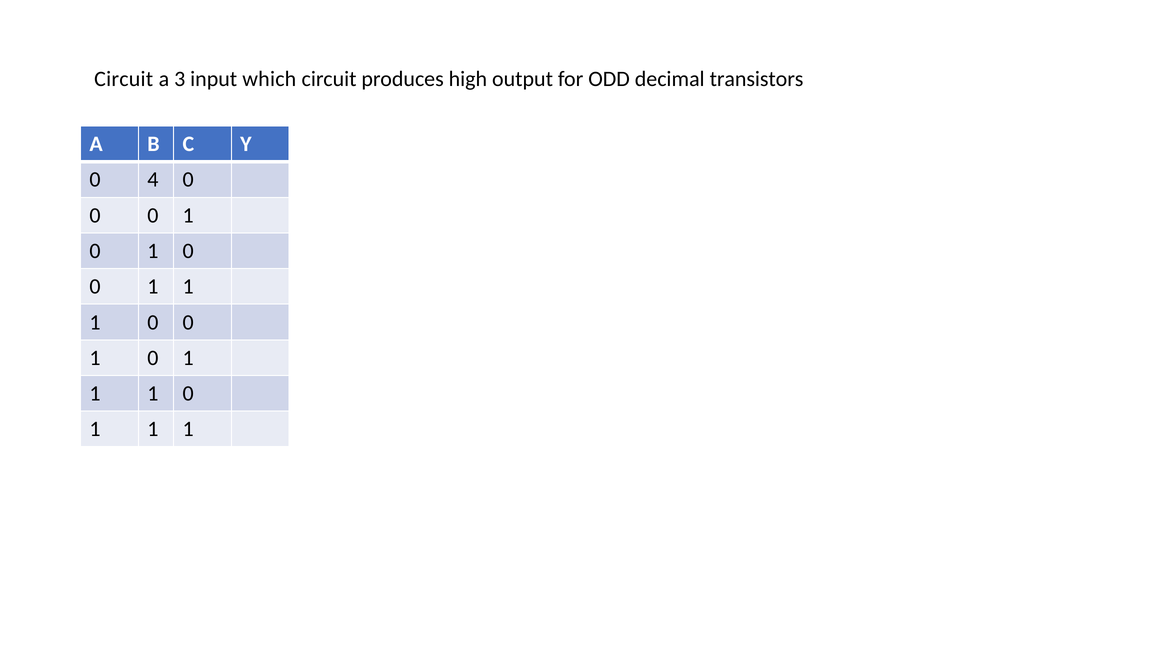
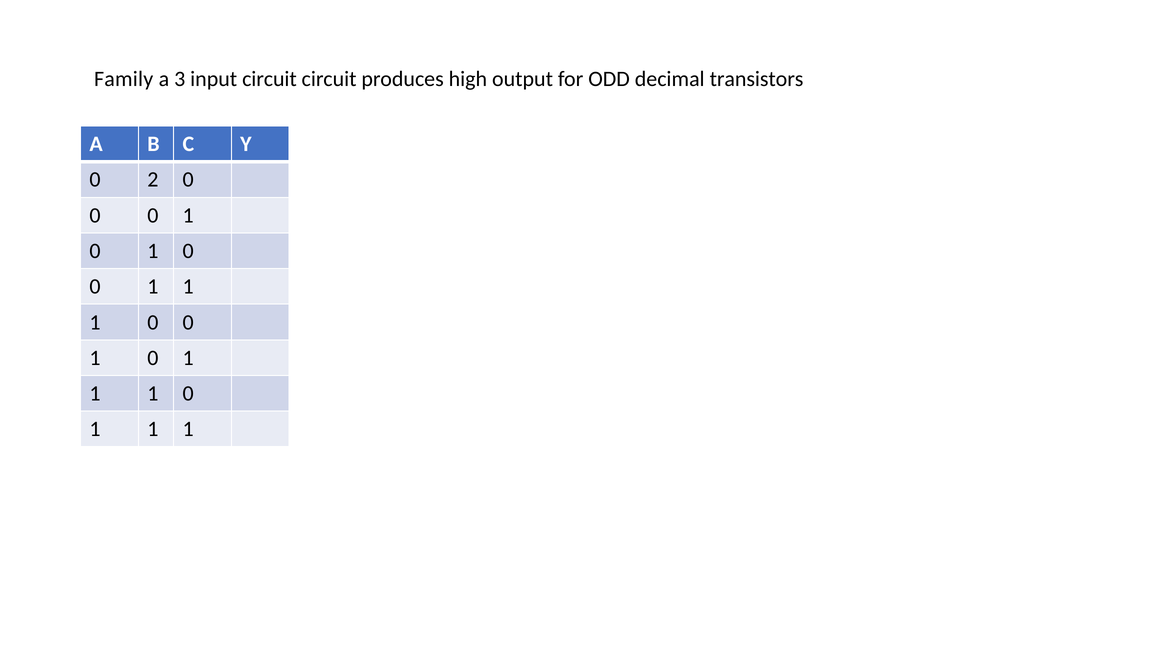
Circuit: Circuit -> Family (124, 79)
input which: which -> circuit (269, 79)
4: 4 -> 2 (153, 180)
